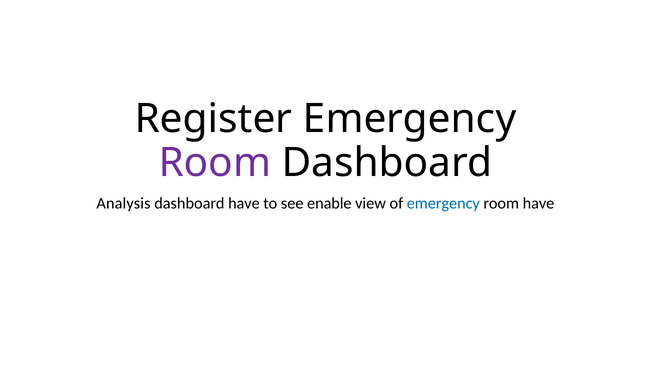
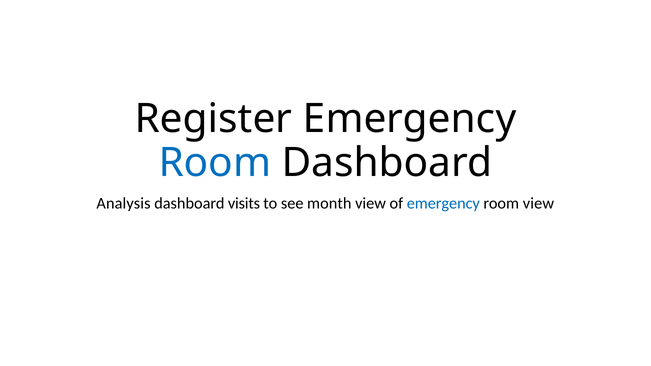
Room colour: purple -> blue (215, 163)
dashboard have: have -> visits (244, 203)
enable: enable -> month (329, 203)
room have: have -> view (538, 203)
